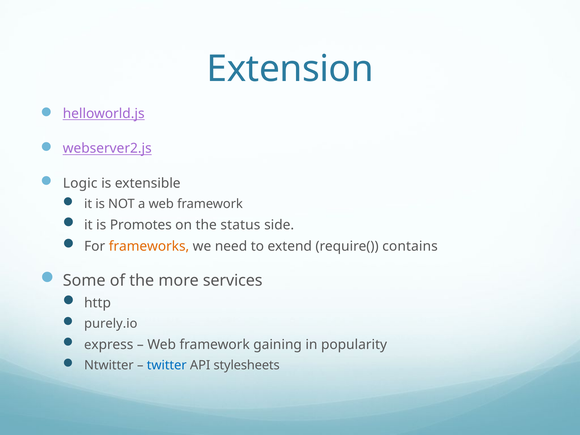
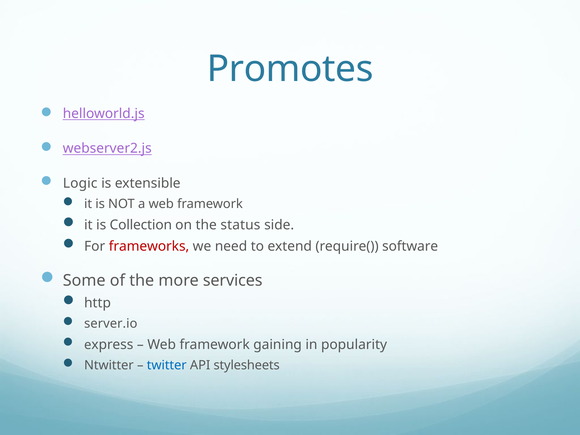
Extension: Extension -> Promotes (290, 69)
Promotes: Promotes -> Collection (141, 225)
frameworks colour: orange -> red (149, 246)
contains: contains -> software (410, 246)
purely.io: purely.io -> server.io (111, 324)
